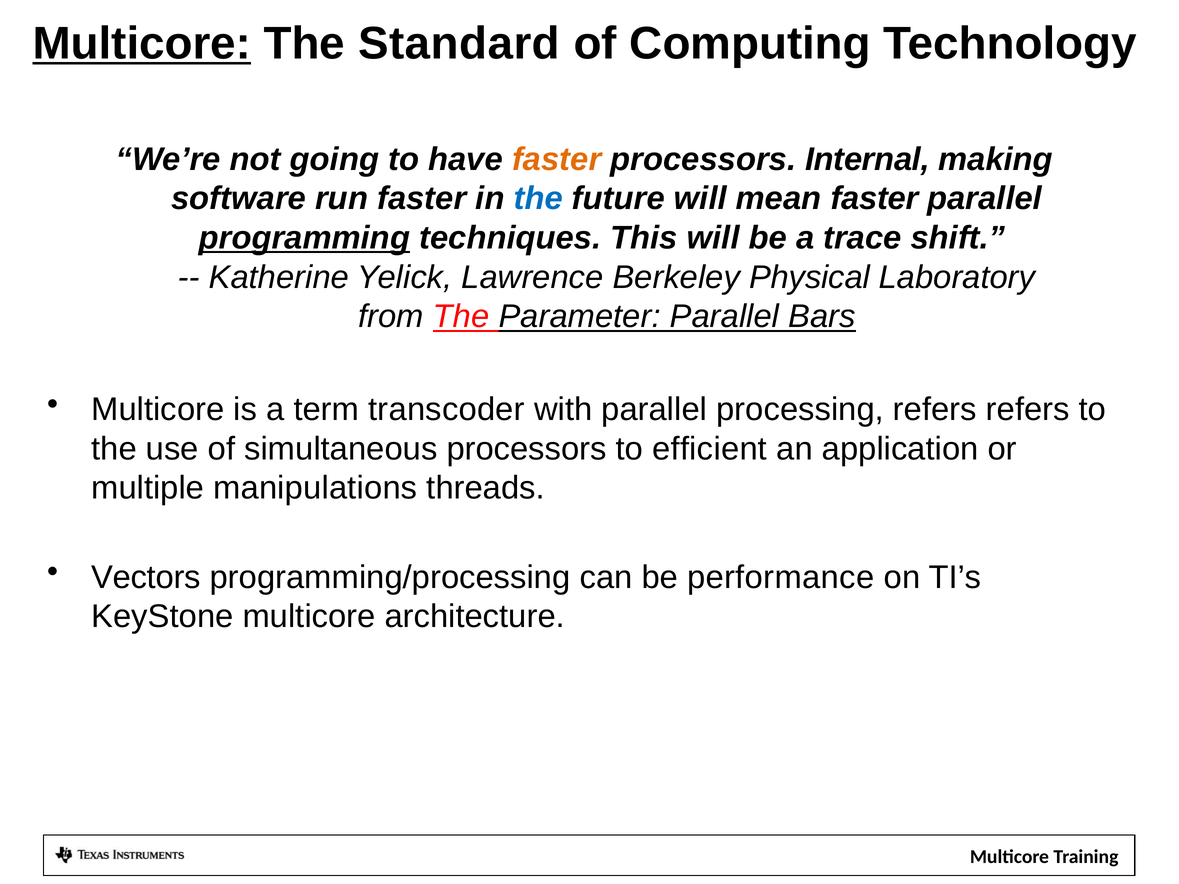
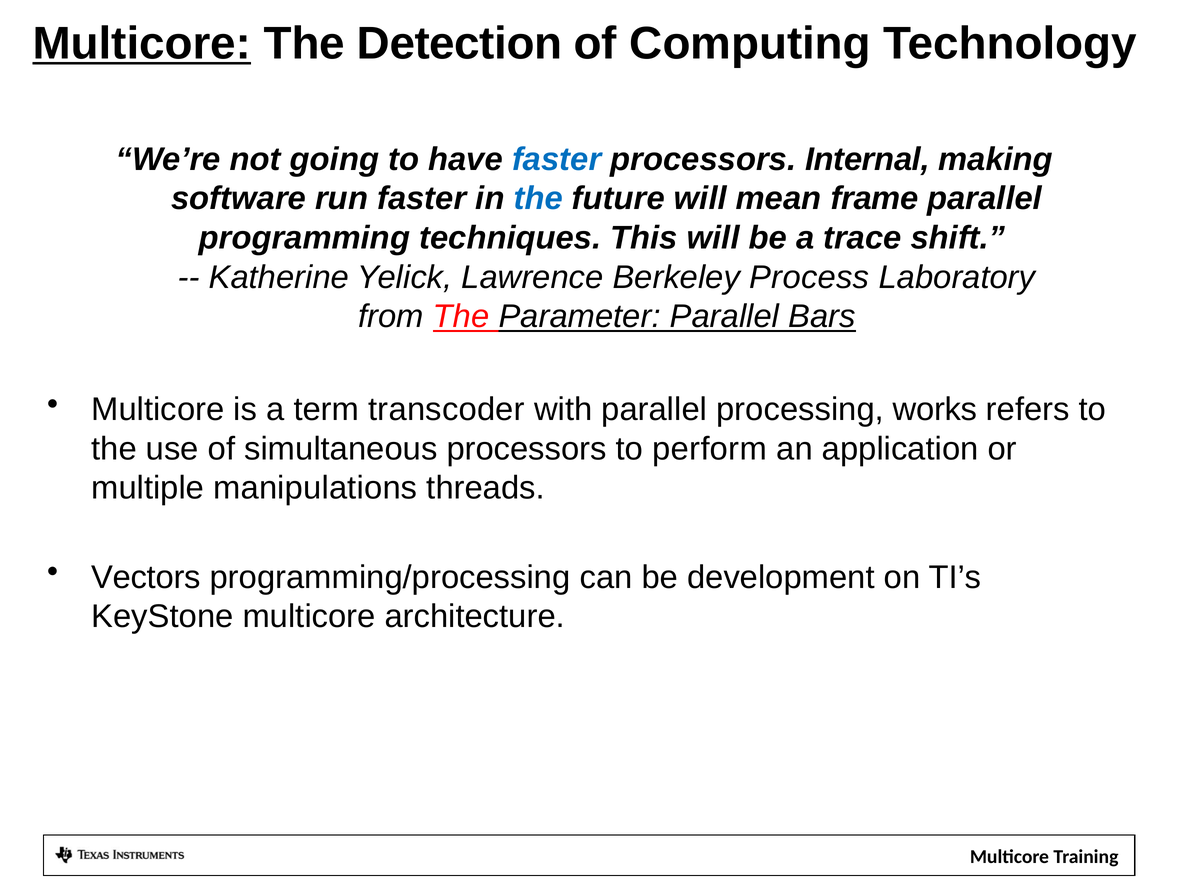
Standard: Standard -> Detection (459, 44)
faster colour: orange -> blue (557, 159)
mean faster: faster -> frame (874, 199)
programming underline: present -> none (304, 238)
Physical: Physical -> Process (809, 277)
processing refers: refers -> works (935, 410)
efficient: efficient -> perform (710, 449)
performance: performance -> development (781, 577)
